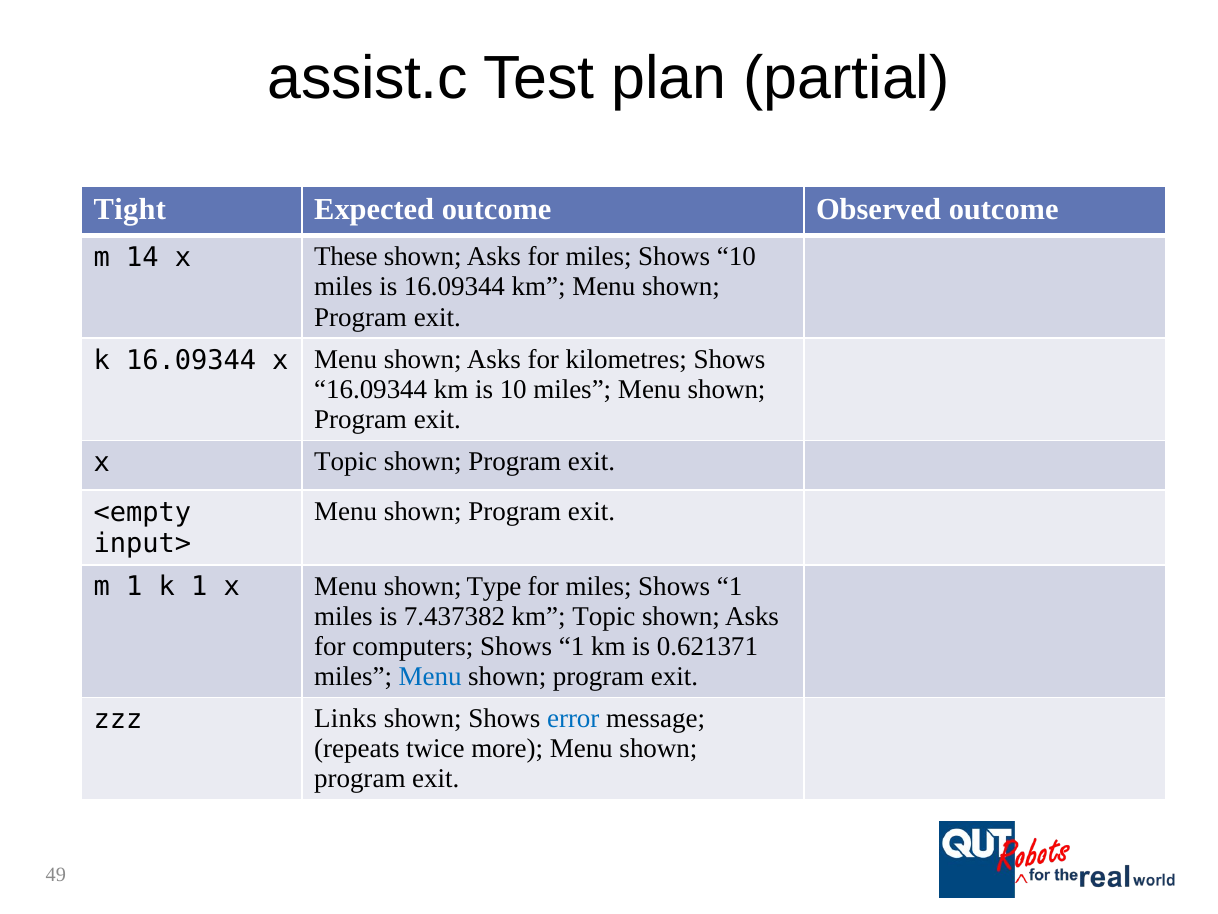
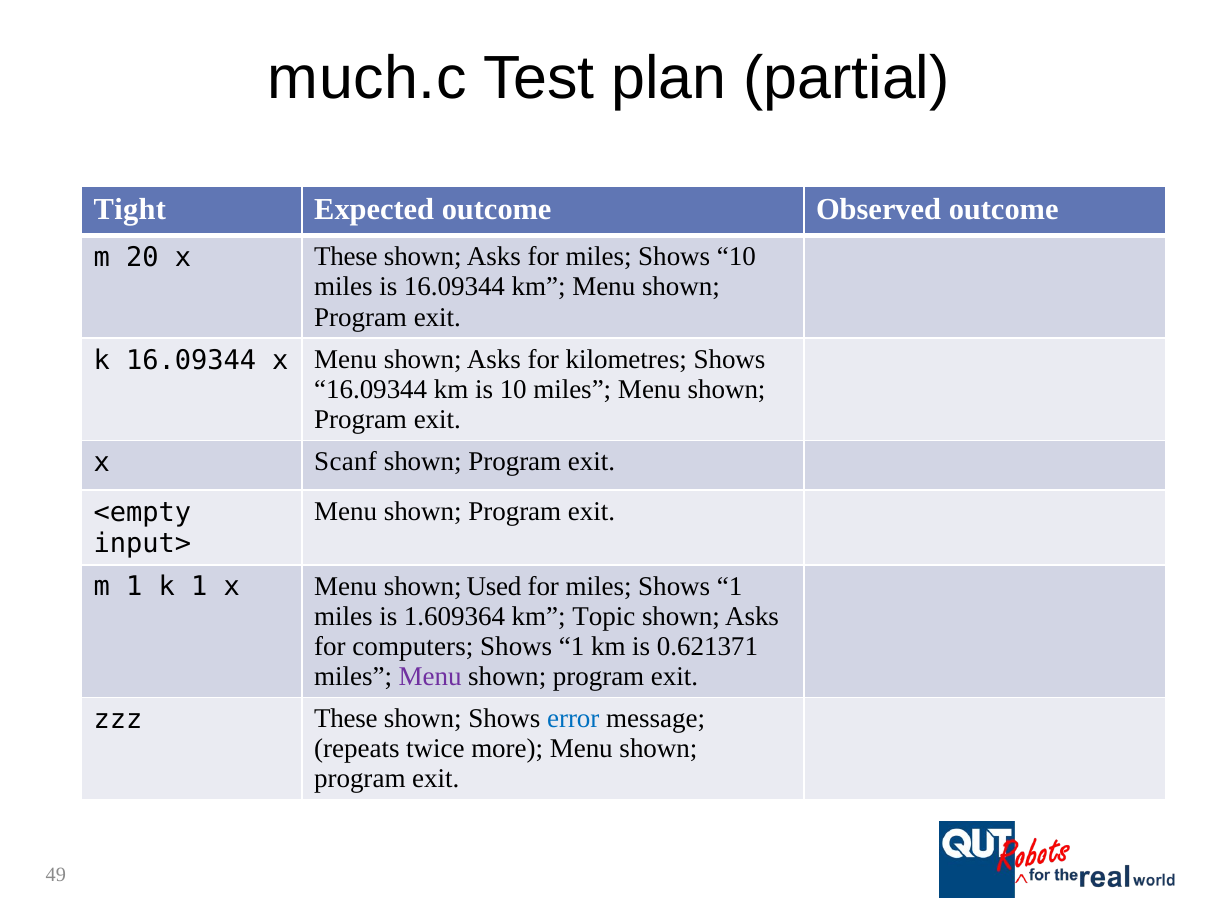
assist.c: assist.c -> much.c (367, 78)
14: 14 -> 20 (142, 258)
x Topic: Topic -> Scanf (346, 462)
Type: Type -> Used (494, 586)
7.437382: 7.437382 -> 1.609364 (454, 616)
Menu colour: blue -> purple (430, 676)
zzz Links: Links -> These (346, 718)
